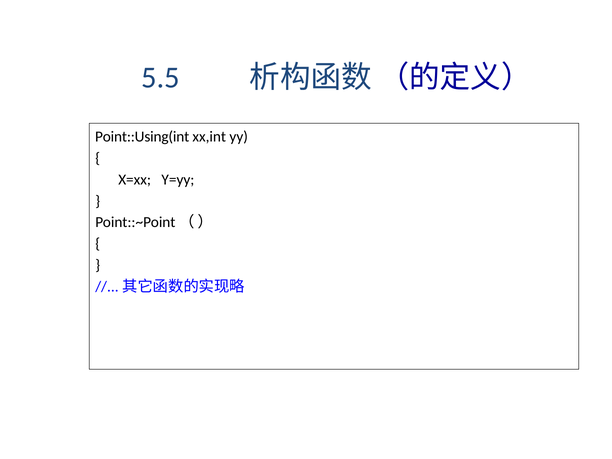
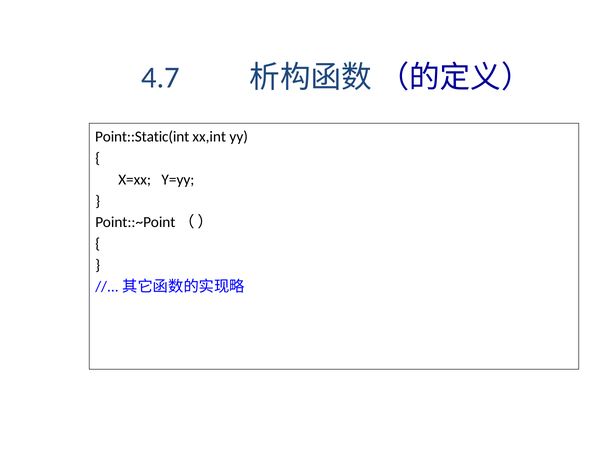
5.5: 5.5 -> 4.7 (160, 77)
Point::Using(int: Point::Using(int -> Point::Static(int (142, 137)
